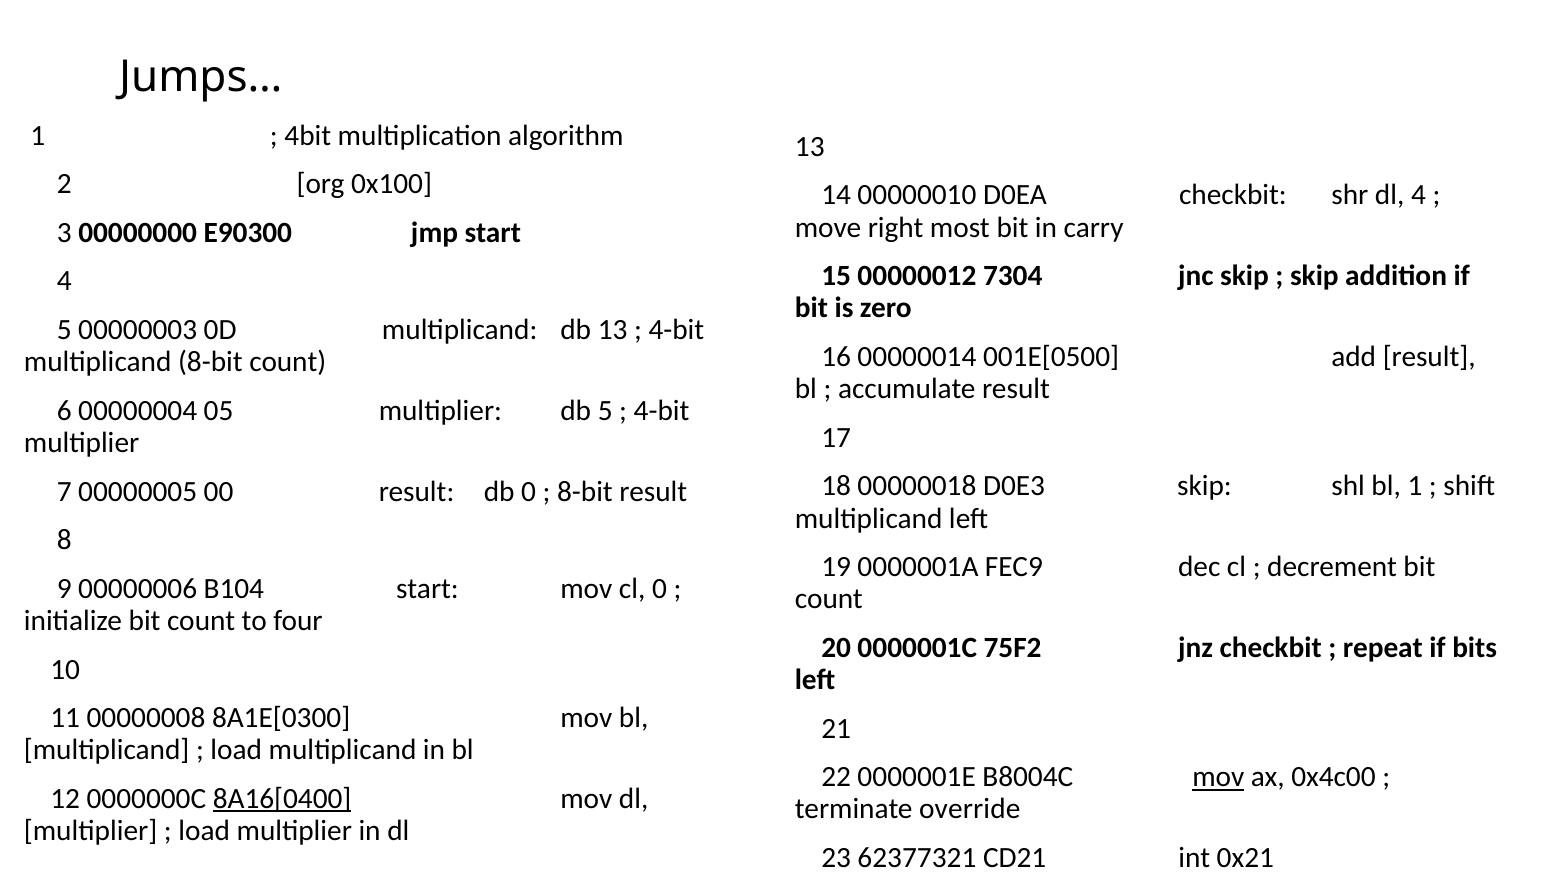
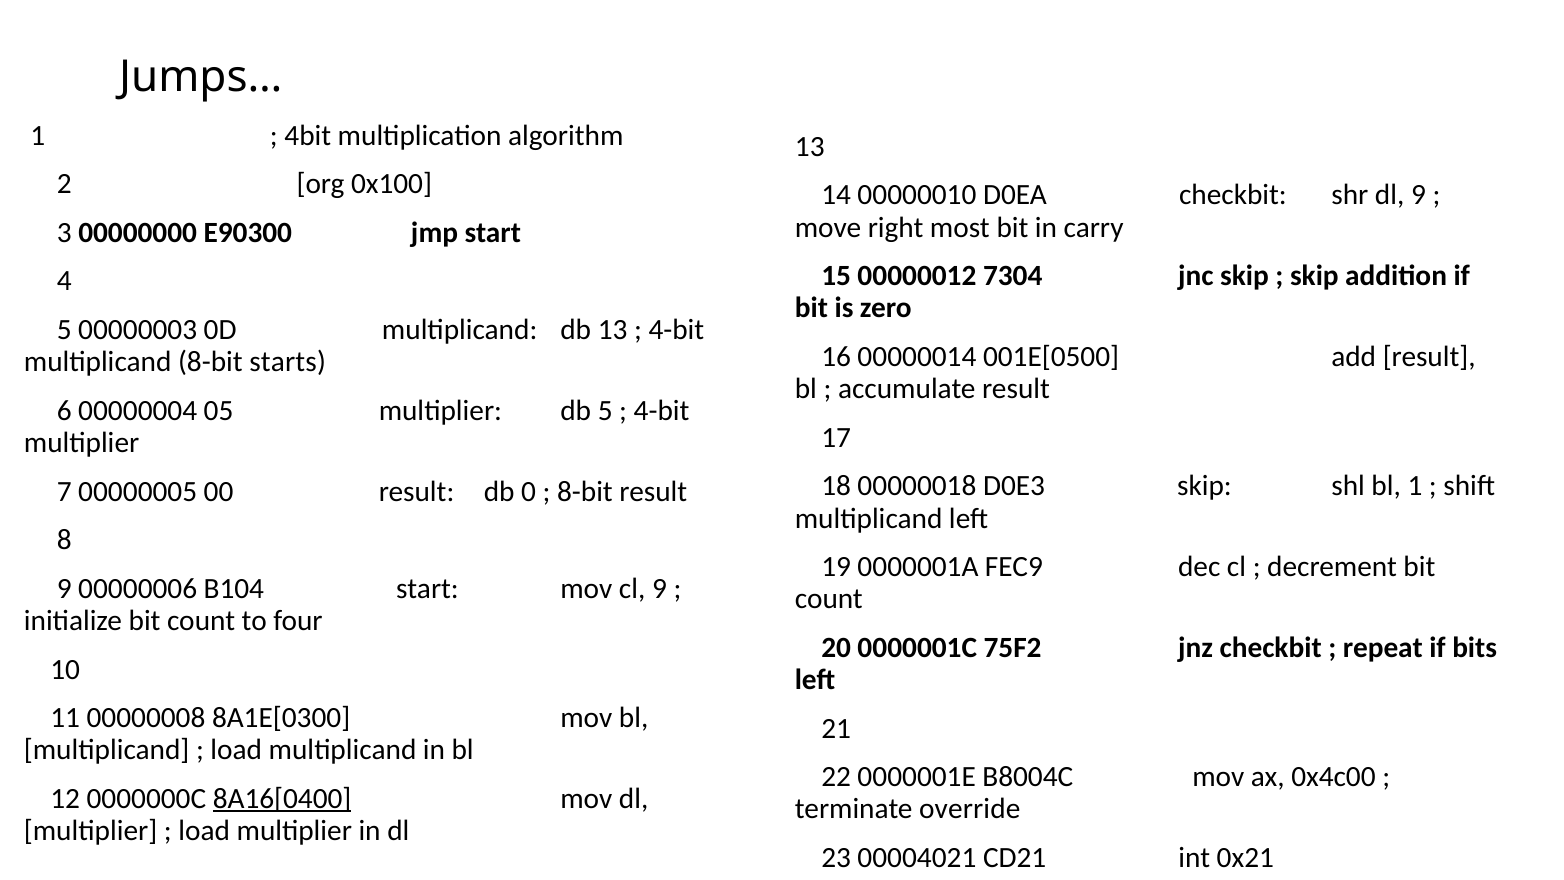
dl 4: 4 -> 9 (1418, 195)
8-bit count: count -> starts (288, 362)
cl 0: 0 -> 9 (659, 588)
mov underline: present -> none (1218, 777)
62377321: 62377321 -> 00004021 (917, 858)
